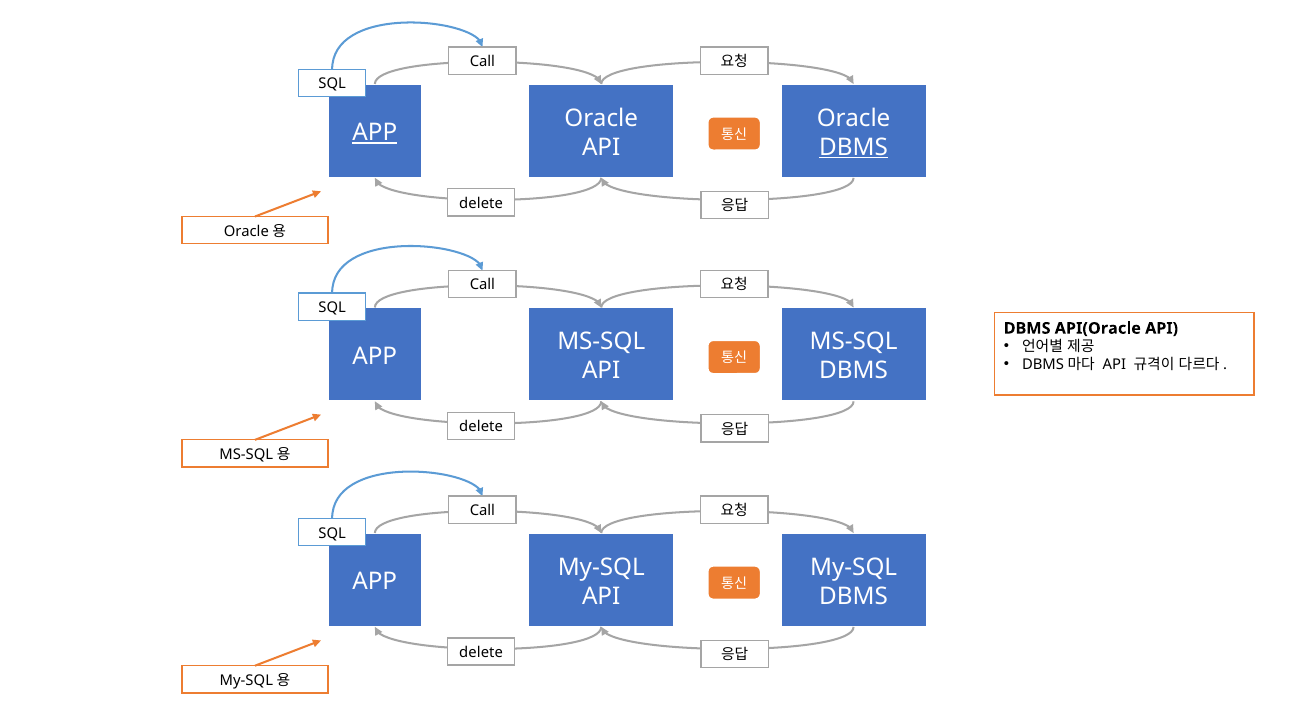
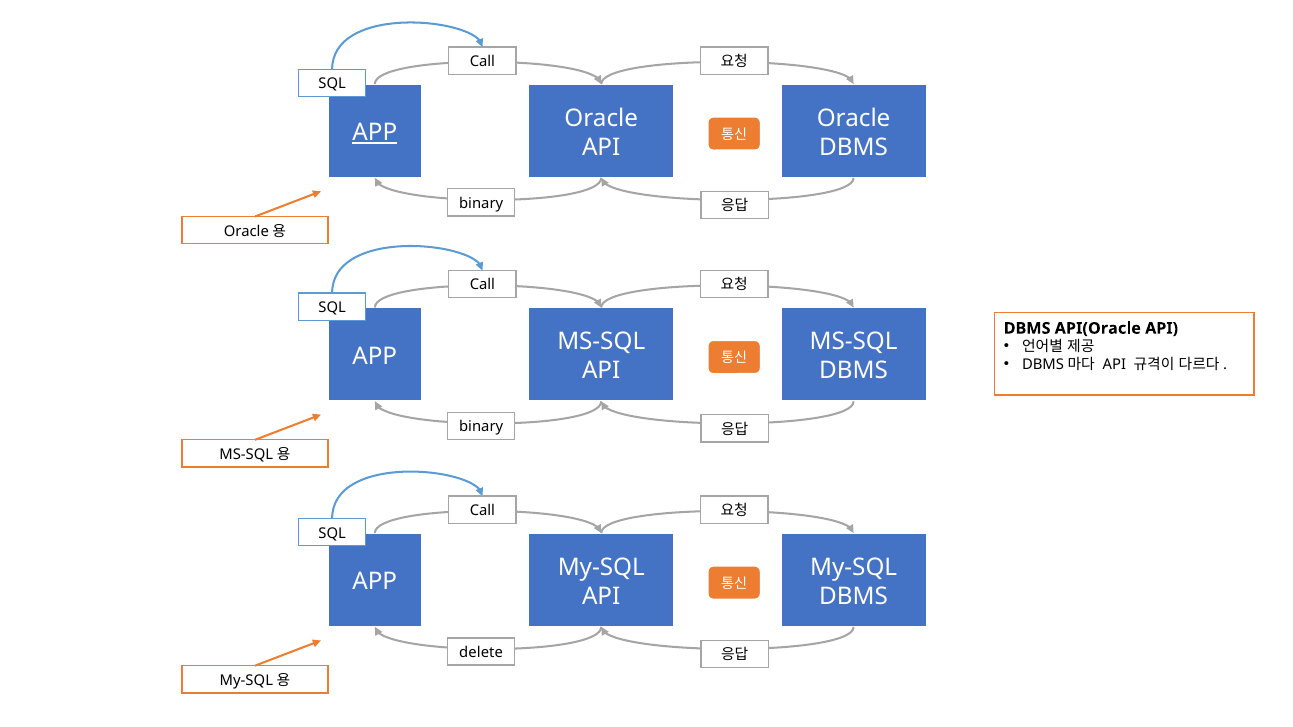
DBMS underline: present -> none (854, 147)
delete: delete -> binary (481, 204)
delete: delete -> binary (481, 427)
